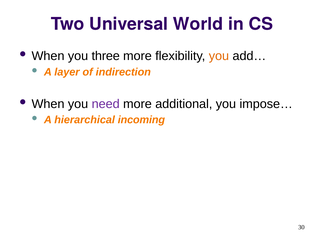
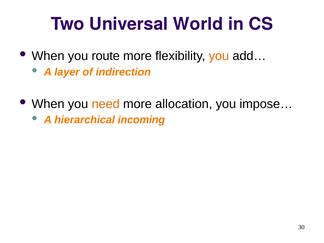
three: three -> route (106, 56)
need colour: purple -> orange (106, 104)
additional: additional -> allocation (184, 104)
